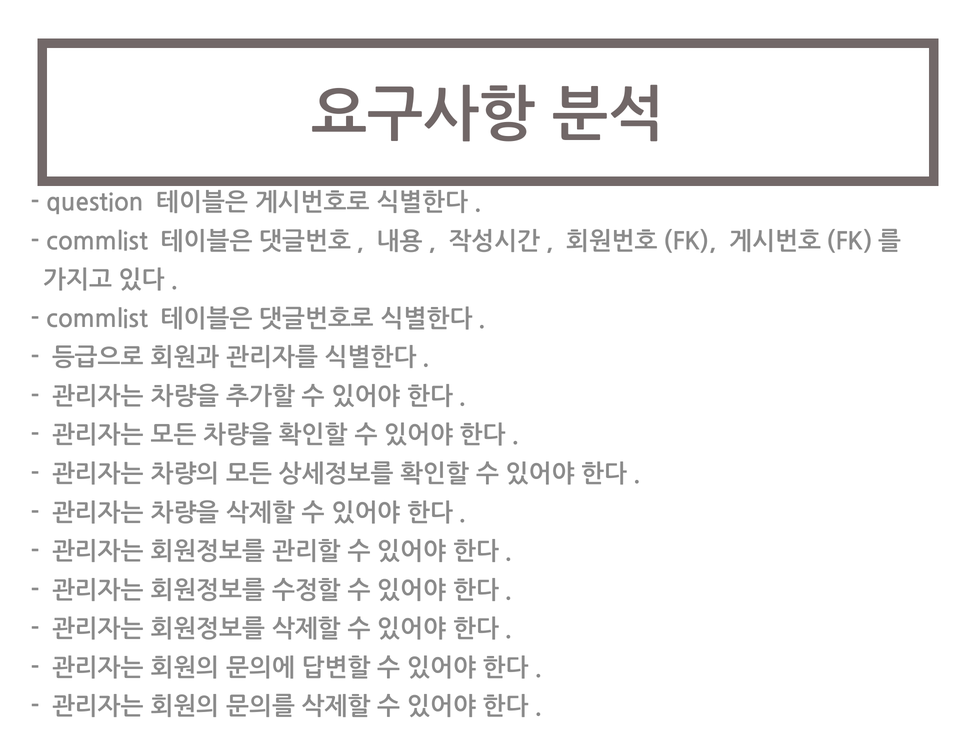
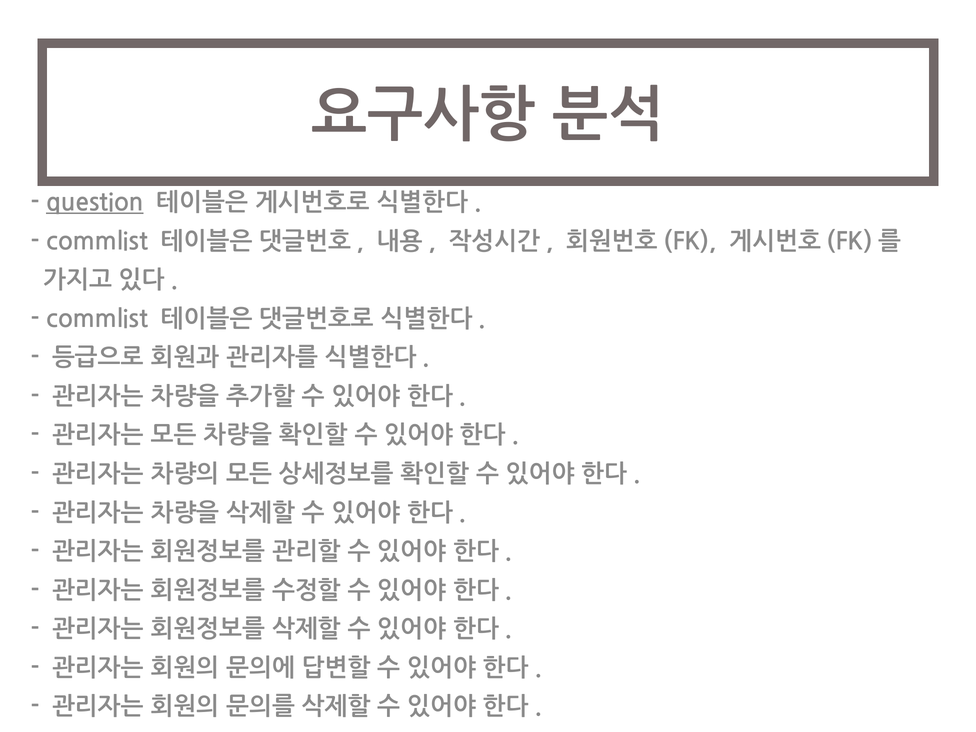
question underline: none -> present (95, 203)
